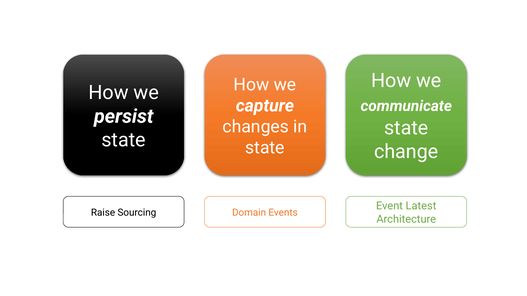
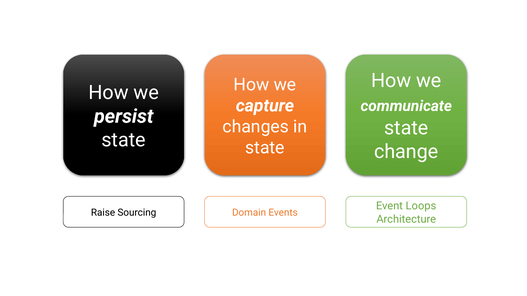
Latest: Latest -> Loops (421, 206)
